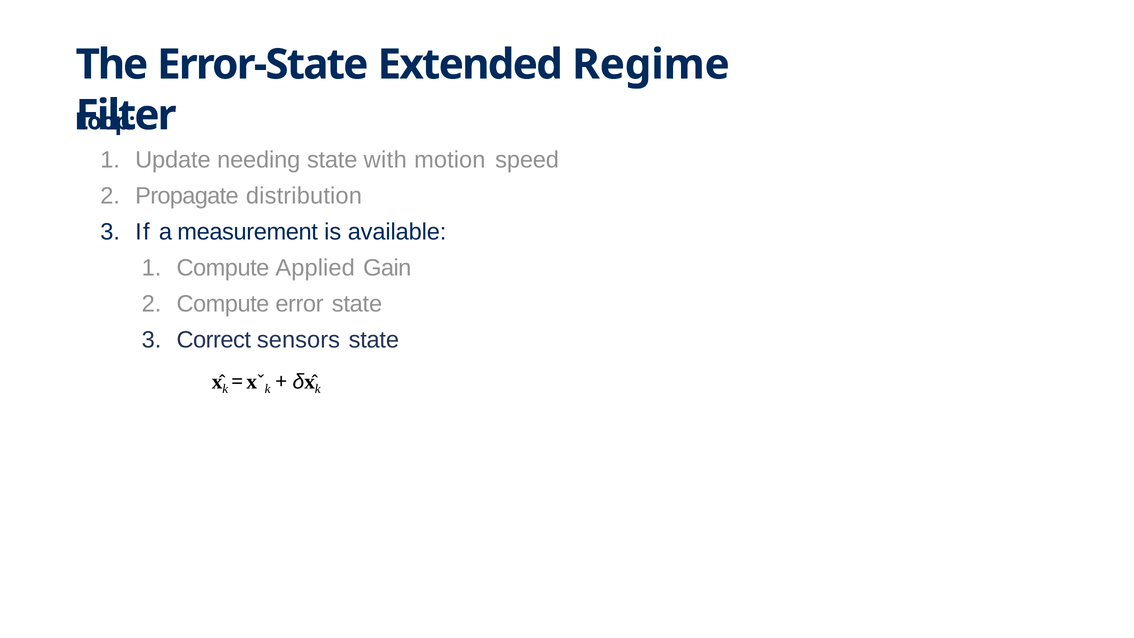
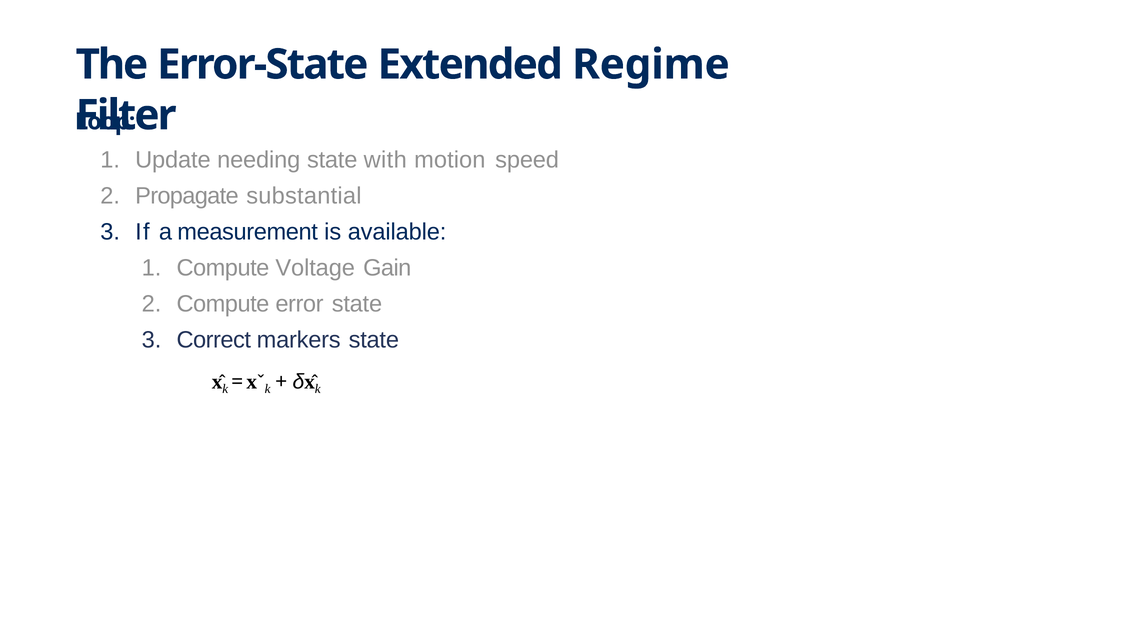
distribution: distribution -> substantial (304, 196)
Applied: Applied -> Voltage (315, 268)
sensors: sensors -> markers (299, 340)
